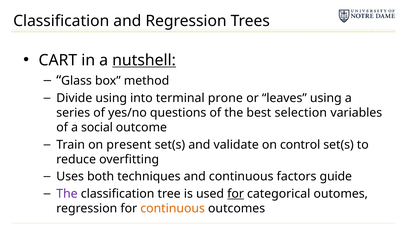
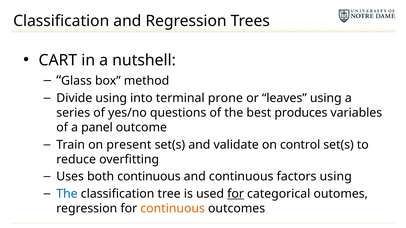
nutshell underline: present -> none (144, 60)
selection: selection -> produces (301, 113)
social: social -> panel (97, 128)
both techniques: techniques -> continuous (149, 177)
factors guide: guide -> using (336, 177)
The colour: purple -> blue (67, 194)
